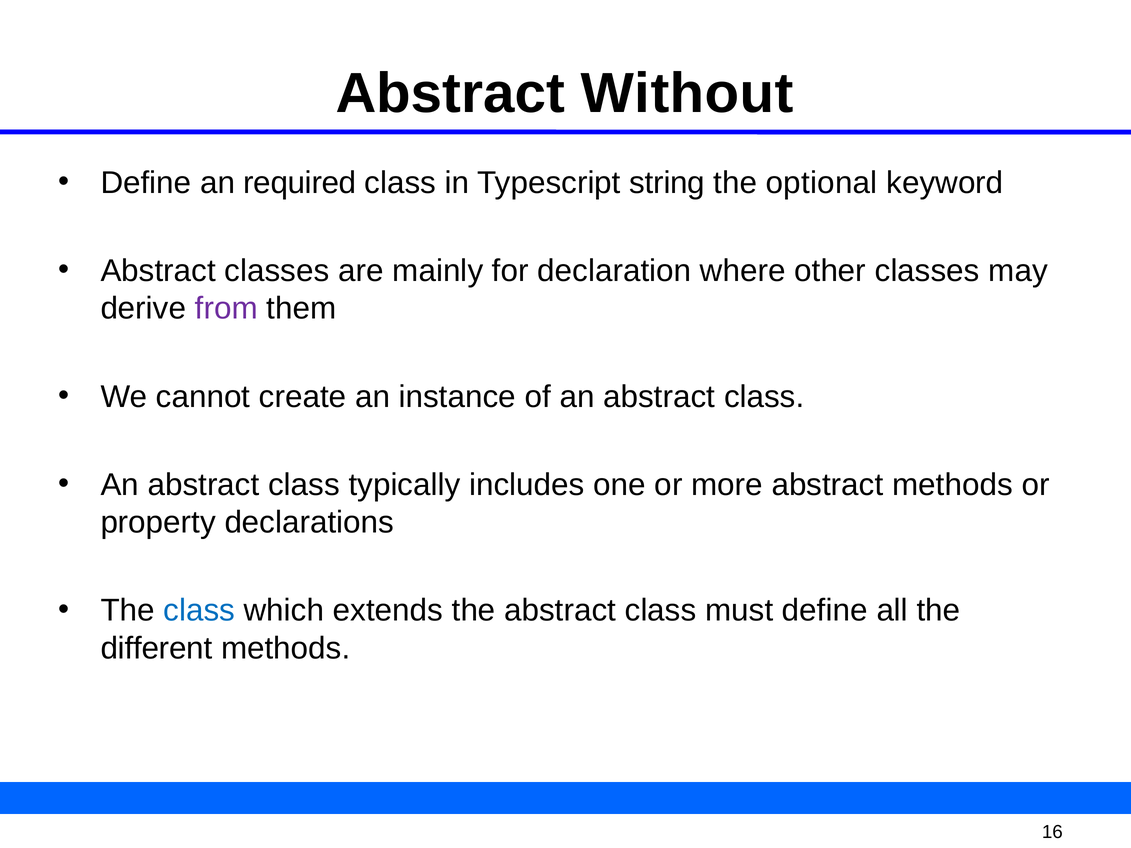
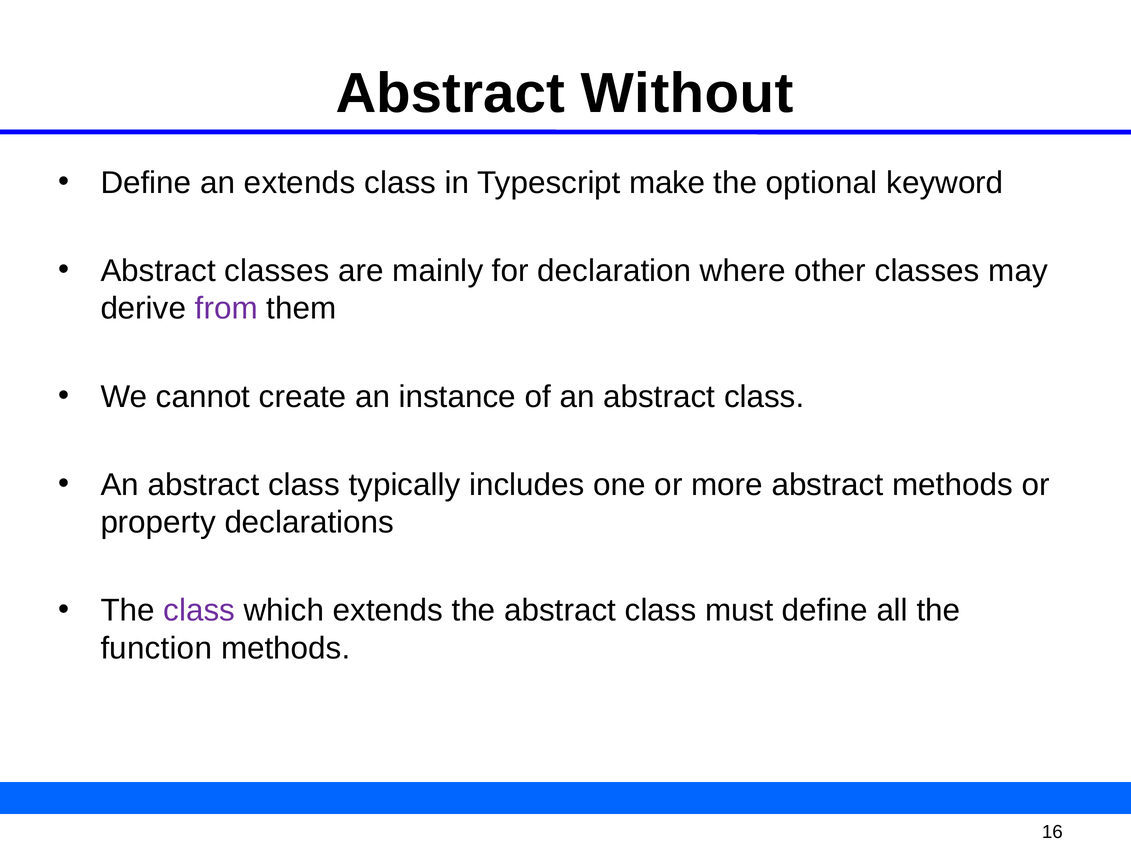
an required: required -> extends (300, 183)
string: string -> make (667, 183)
class colour: blue -> purple (199, 611)
different: different -> function (156, 648)
